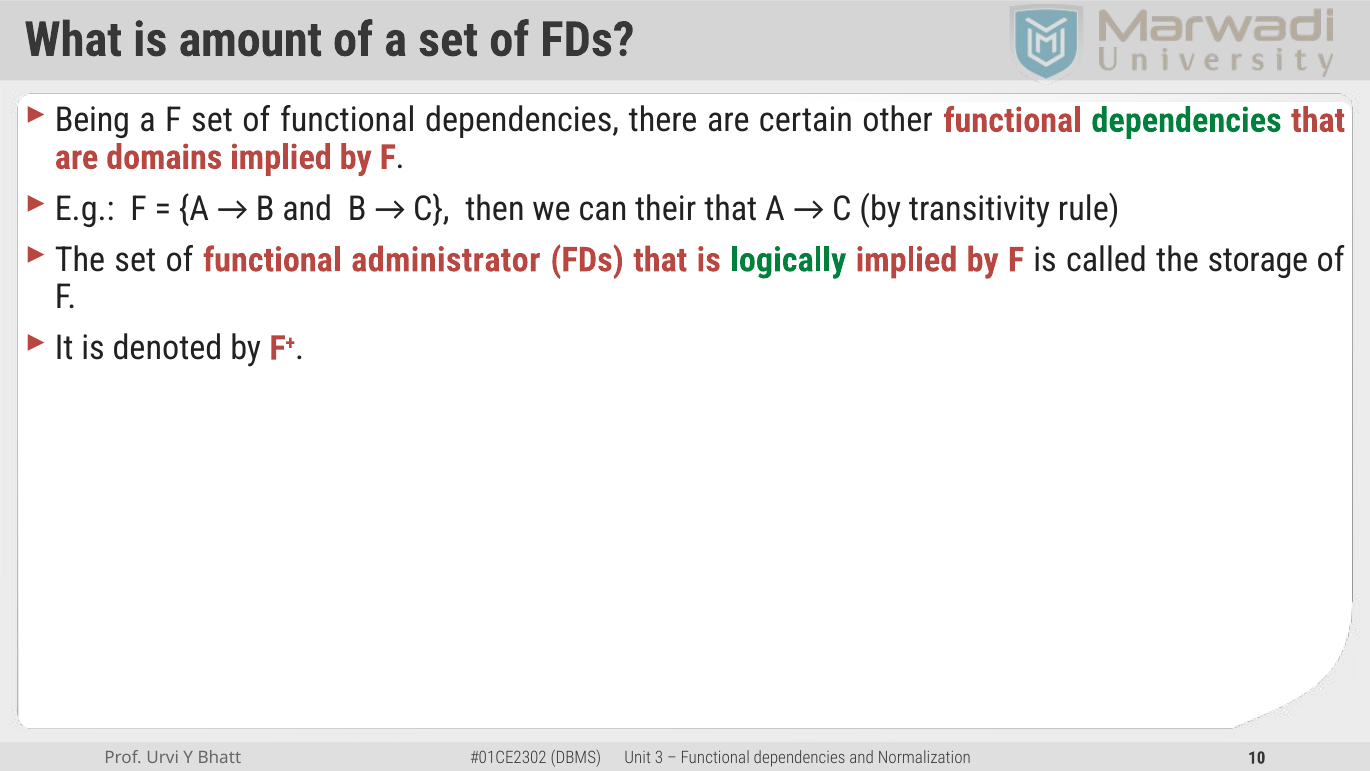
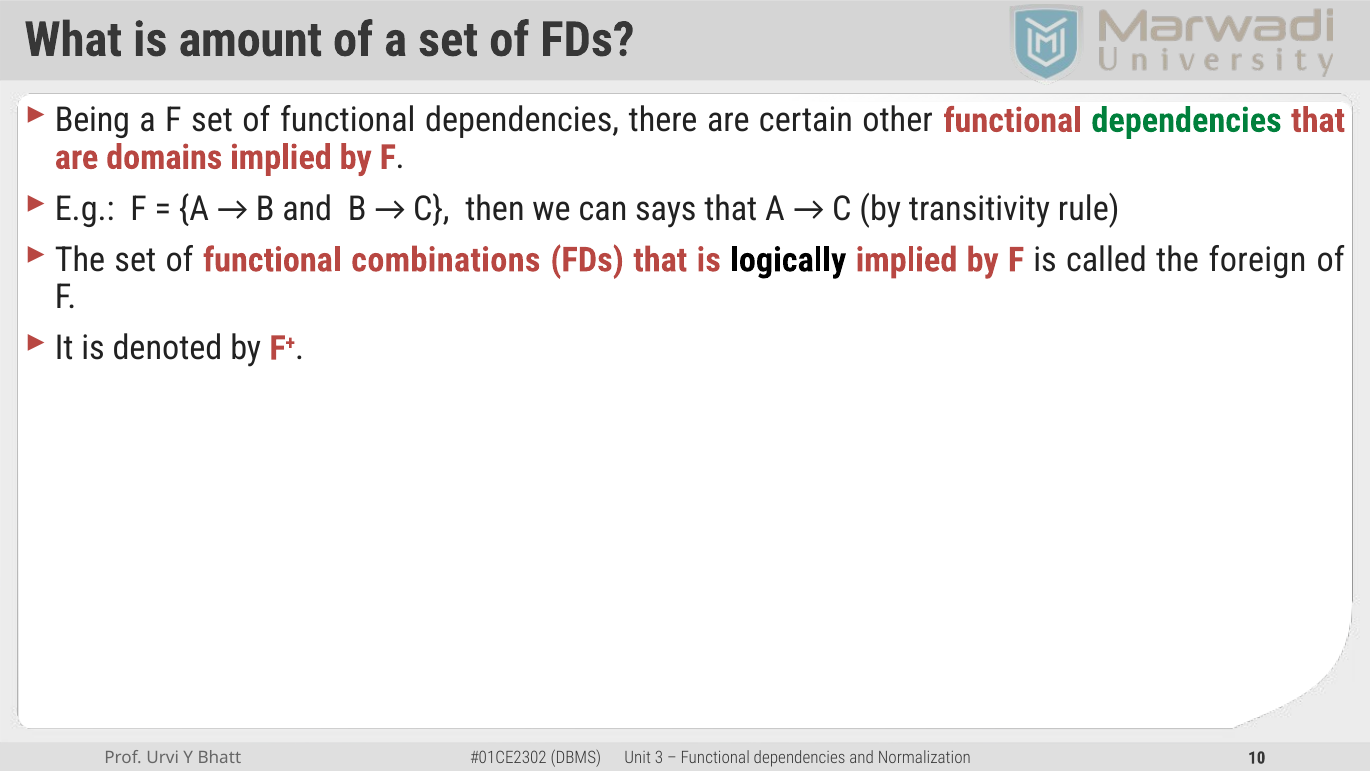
their: their -> says (666, 209)
administrator: administrator -> combinations (446, 260)
logically colour: green -> black (788, 260)
storage: storage -> foreign (1258, 260)
